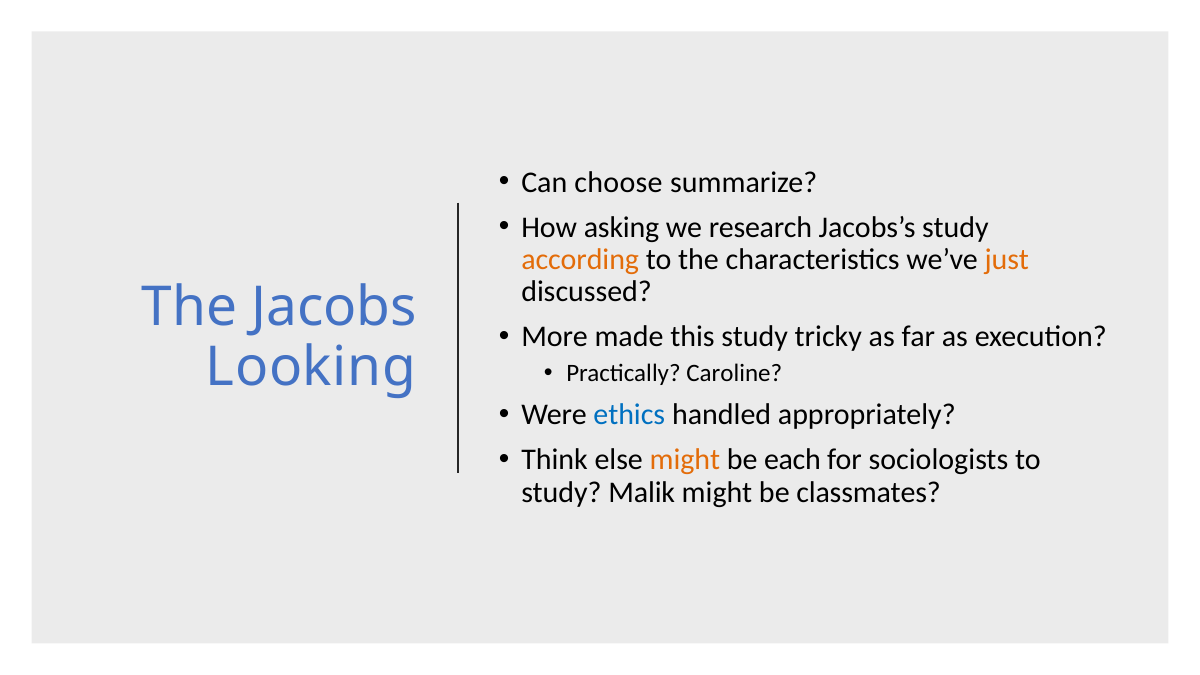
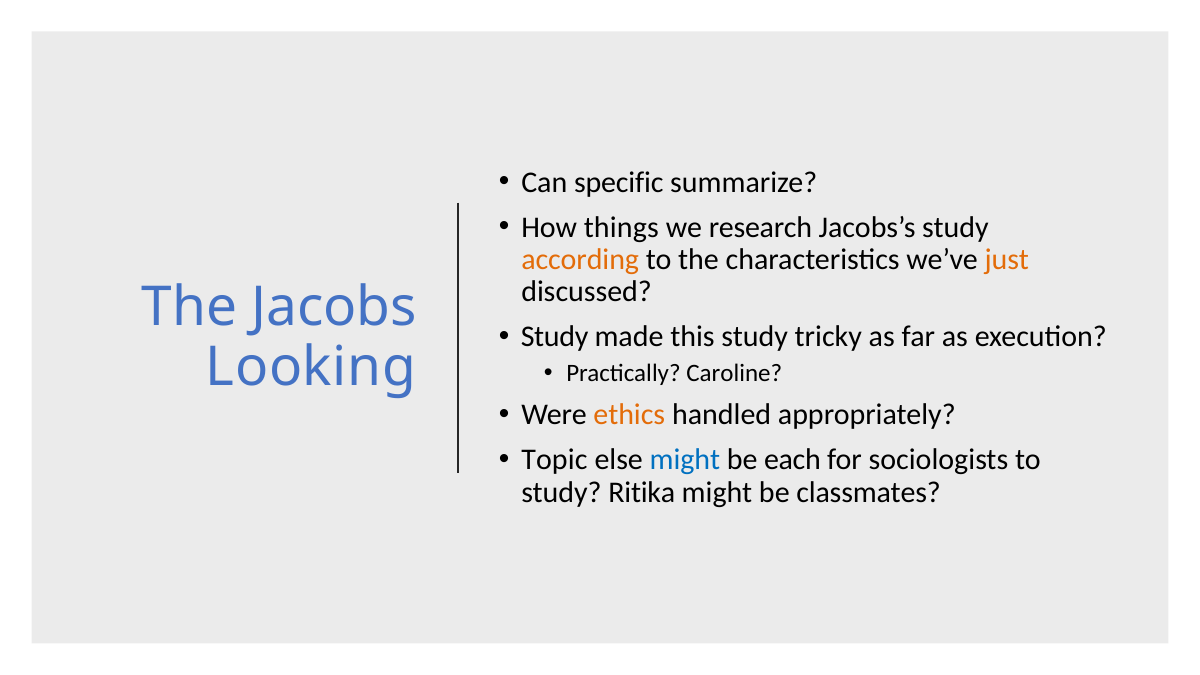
choose: choose -> specific (619, 182)
asking: asking -> things (621, 227)
More: More -> Study (555, 337)
ethics colour: blue -> orange (629, 415)
Think: Think -> Topic (554, 460)
might colour: orange -> blue (685, 460)
Malik: Malik -> Ritika (642, 492)
